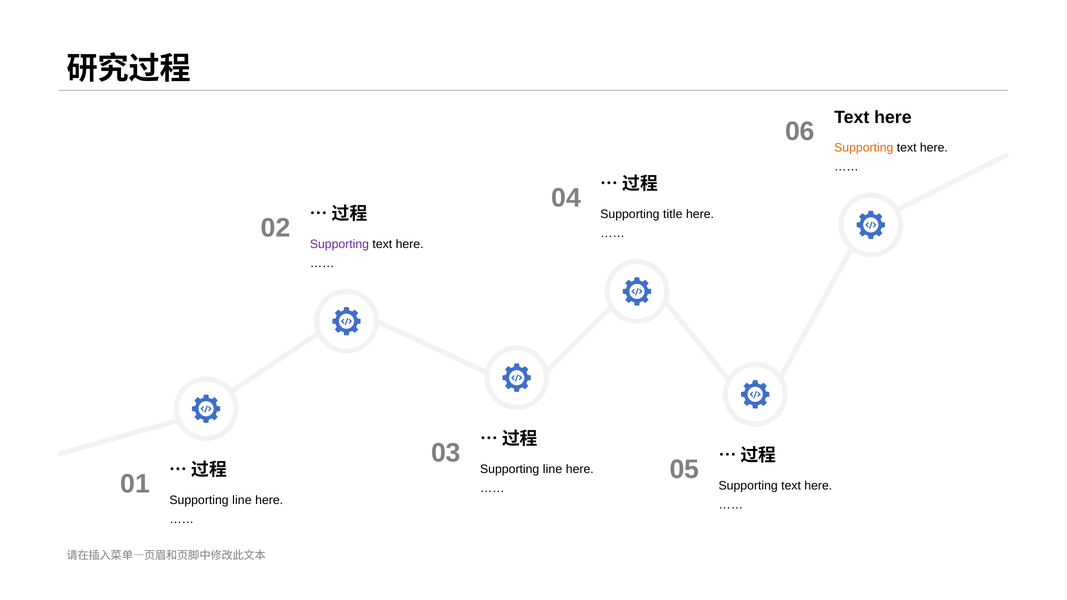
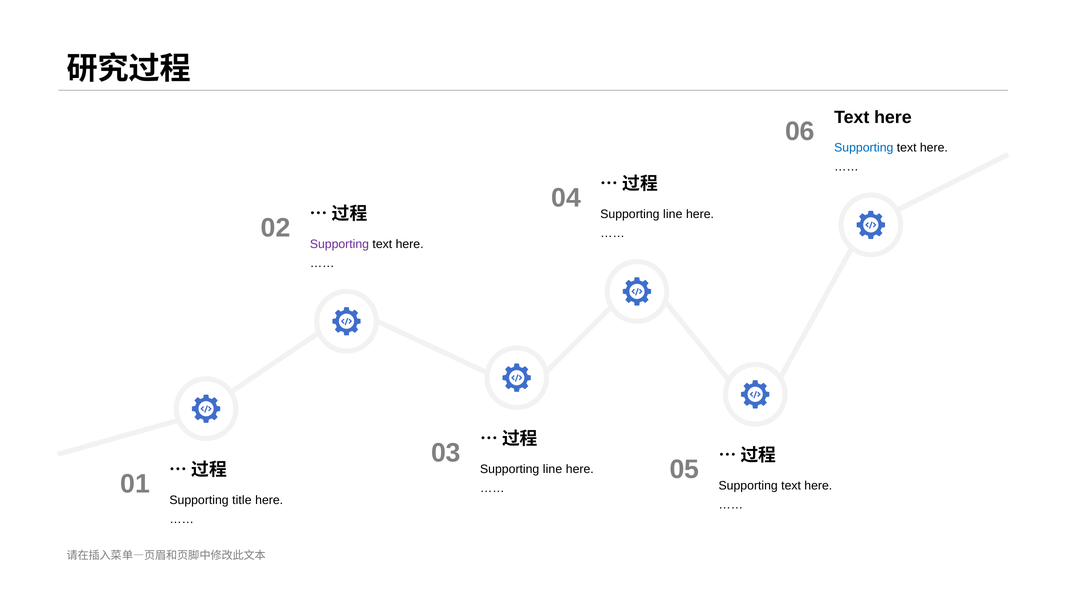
Supporting colour: orange -> blue (864, 148)
title: title -> line (673, 214)
line: line -> title (242, 500)
